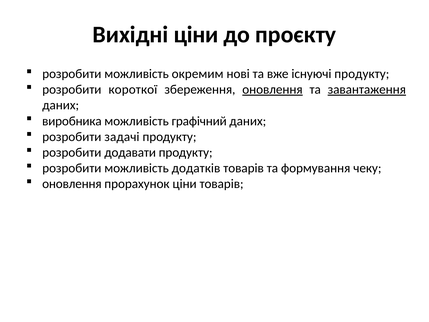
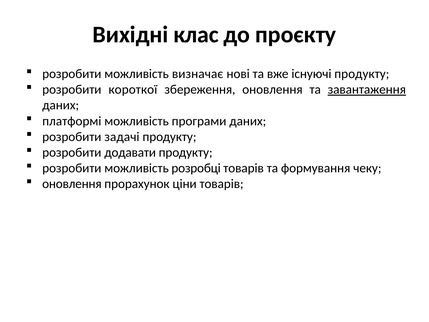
Вихідні ціни: ціни -> клас (196, 34)
окремим: окремим -> визначає (198, 74)
оновлення underline: present -> none (272, 89)
виробника: виробника -> платформі (72, 121)
графічний: графічний -> програми (199, 121)
додатків: додатків -> розробці (196, 168)
